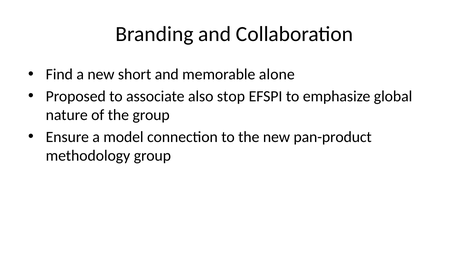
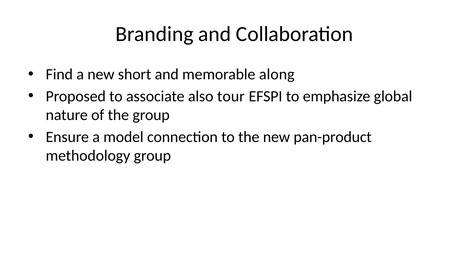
alone: alone -> along (277, 74)
stop: stop -> tour (231, 96)
